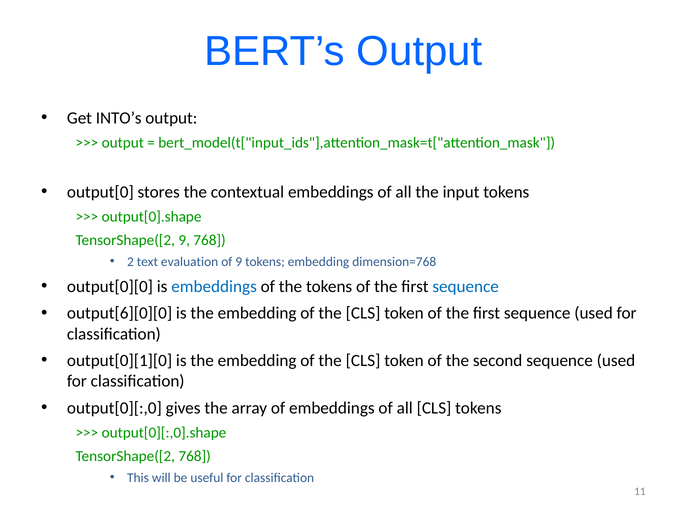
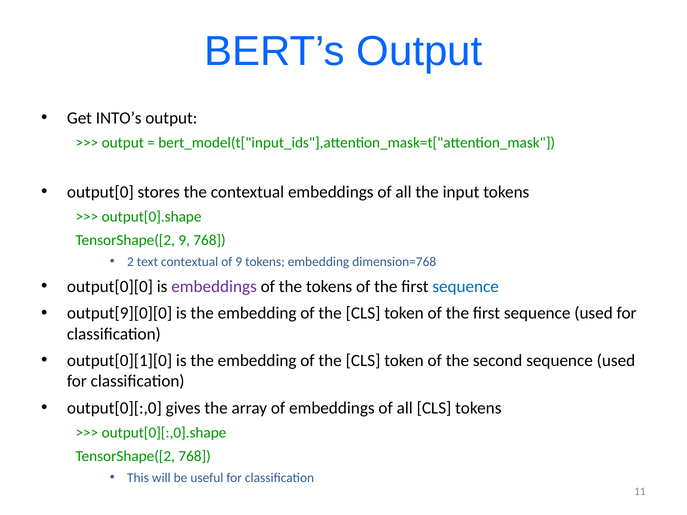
text evaluation: evaluation -> contextual (190, 262)
embeddings colour: blue -> purple (214, 287)
output[6][0][0: output[6][0][0 -> output[9][0][0 (120, 313)
